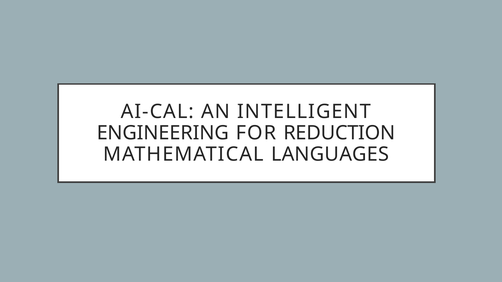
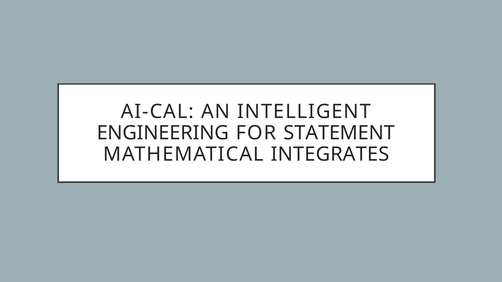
REDUCTION: REDUCTION -> STATEMENT (339, 133)
LANGUAGES: LANGUAGES -> INTEGRATES (330, 155)
